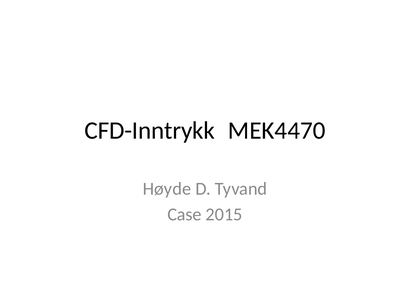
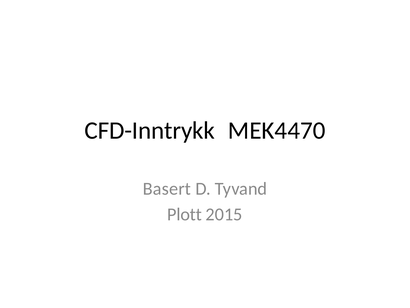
Høyde: Høyde -> Basert (167, 189)
Case: Case -> Plott (185, 214)
